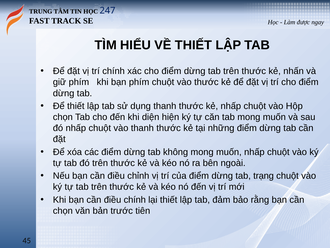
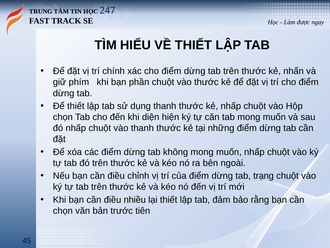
bạn phím: phím -> phần (139, 82)
điều chính: chính -> nhiều (135, 199)
